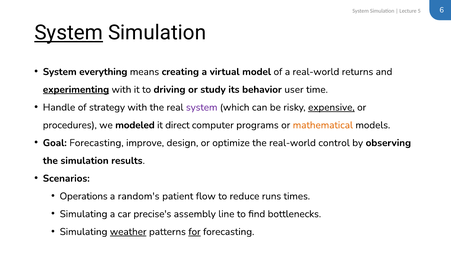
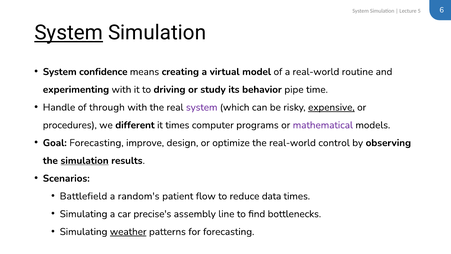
everything: everything -> confidence (103, 72)
returns: returns -> routine (357, 72)
experimenting underline: present -> none (76, 89)
user: user -> pipe (294, 89)
strategy: strategy -> through (107, 107)
modeled: modeled -> different (135, 125)
it direct: direct -> times (177, 125)
mathematical colour: orange -> purple (323, 125)
simulation underline: none -> present (85, 160)
Operations: Operations -> Battlefield (84, 196)
runs: runs -> data (272, 196)
for underline: present -> none (194, 231)
